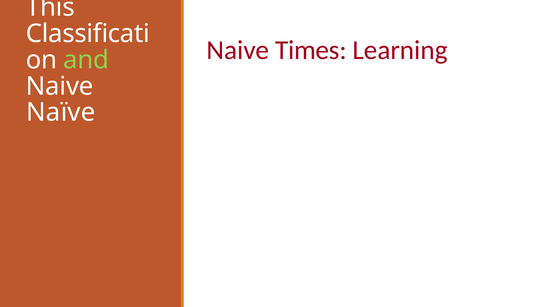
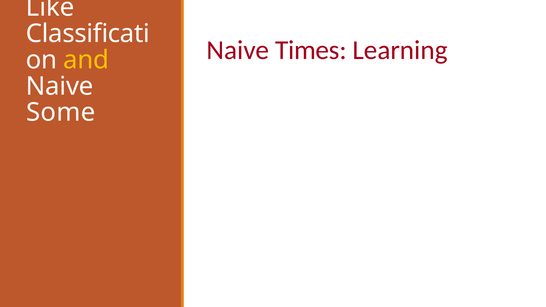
This: This -> Like (50, 7)
and colour: light green -> yellow (86, 60)
Naïve: Naïve -> Some (61, 112)
